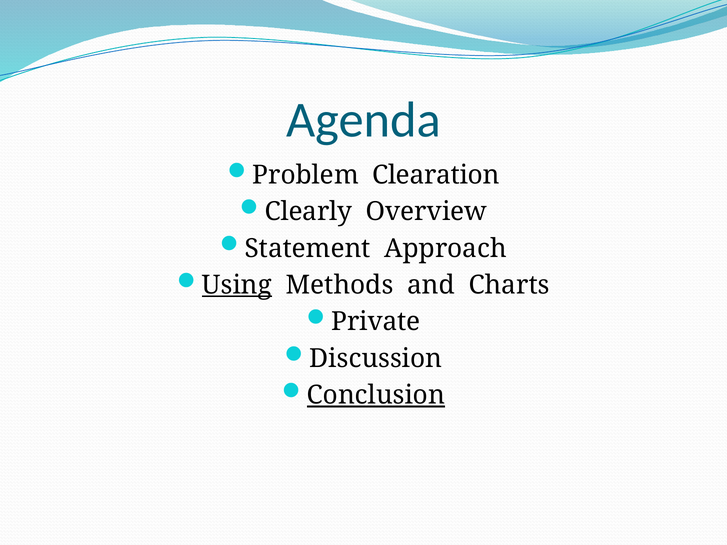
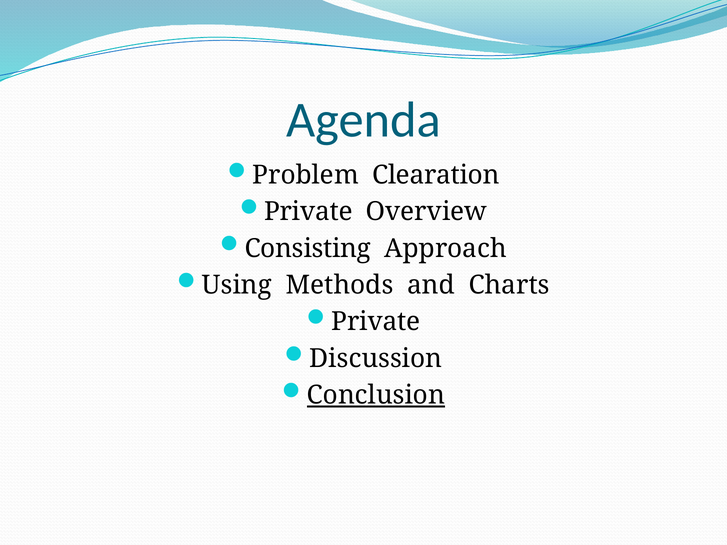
Clearly: Clearly -> Private (308, 212)
Statement: Statement -> Consisting (308, 248)
Using underline: present -> none (237, 285)
